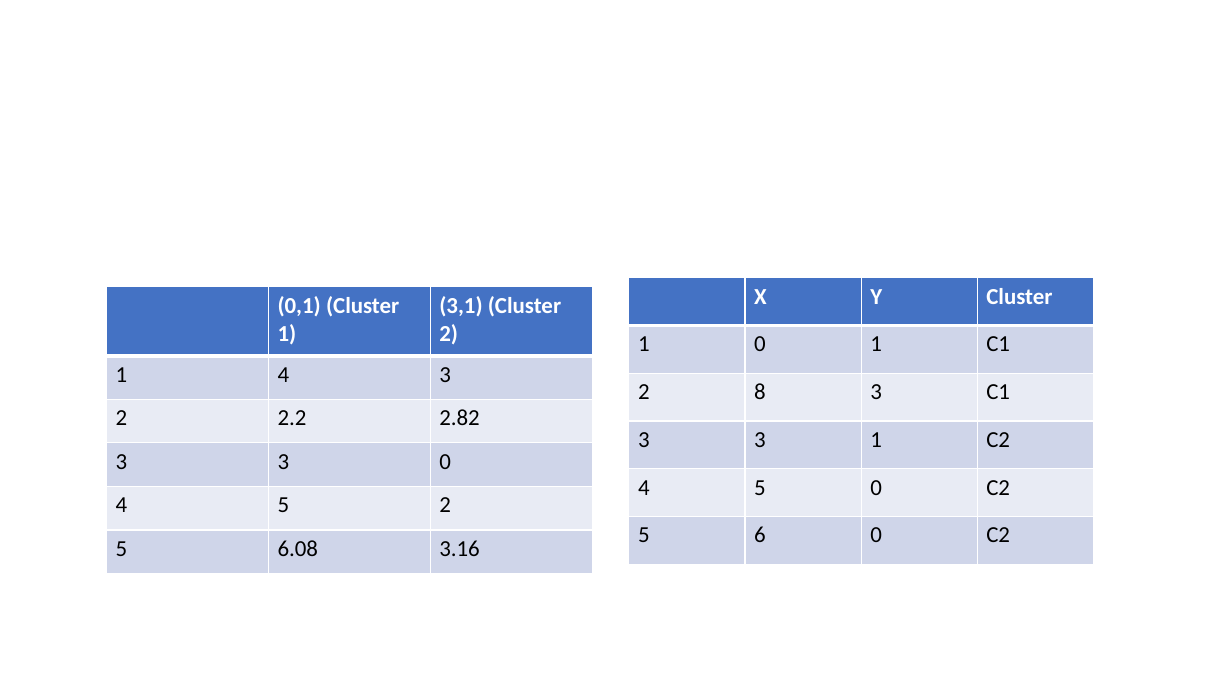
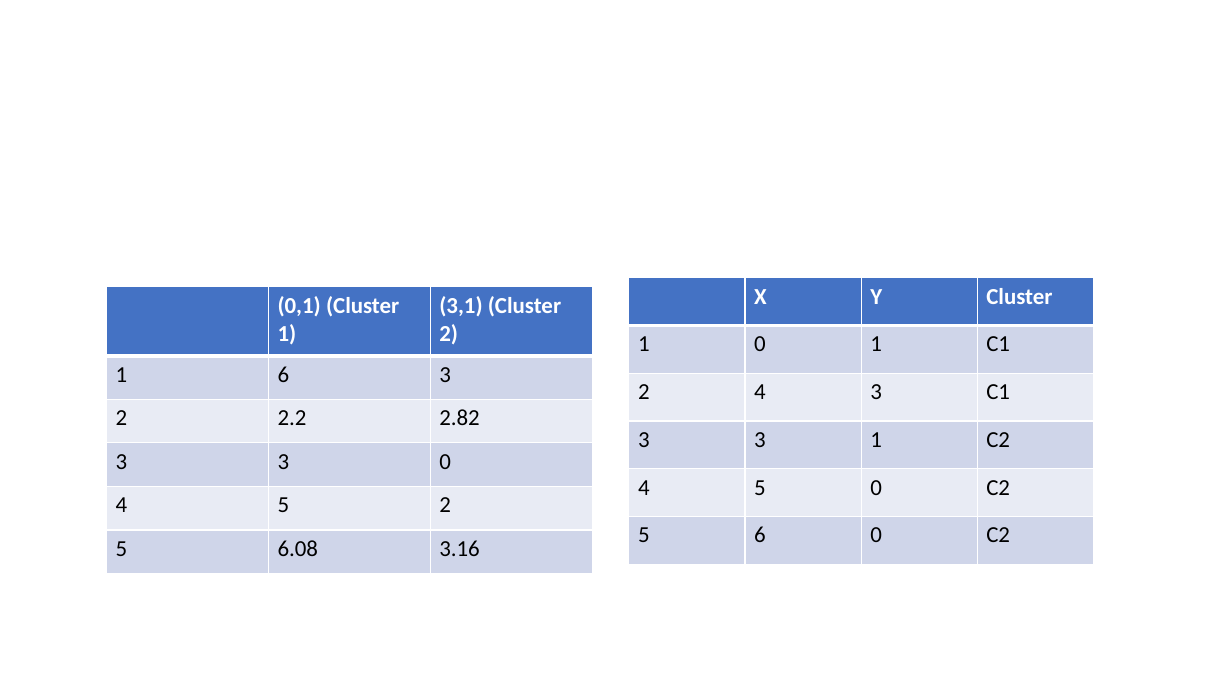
1 4: 4 -> 6 (283, 375)
2 8: 8 -> 4 (760, 392)
